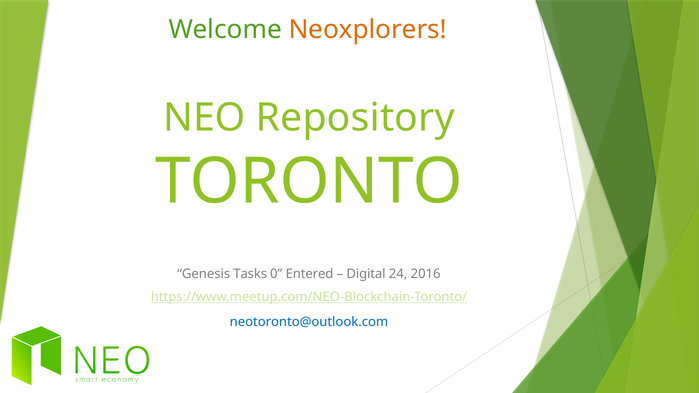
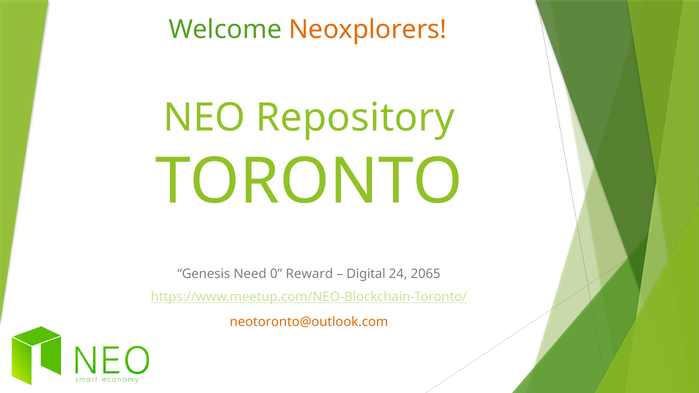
Tasks: Tasks -> Need (250, 274)
Entered: Entered -> Reward (309, 274)
2016: 2016 -> 2065 (426, 274)
neotoronto@outlook.com colour: blue -> orange (309, 322)
